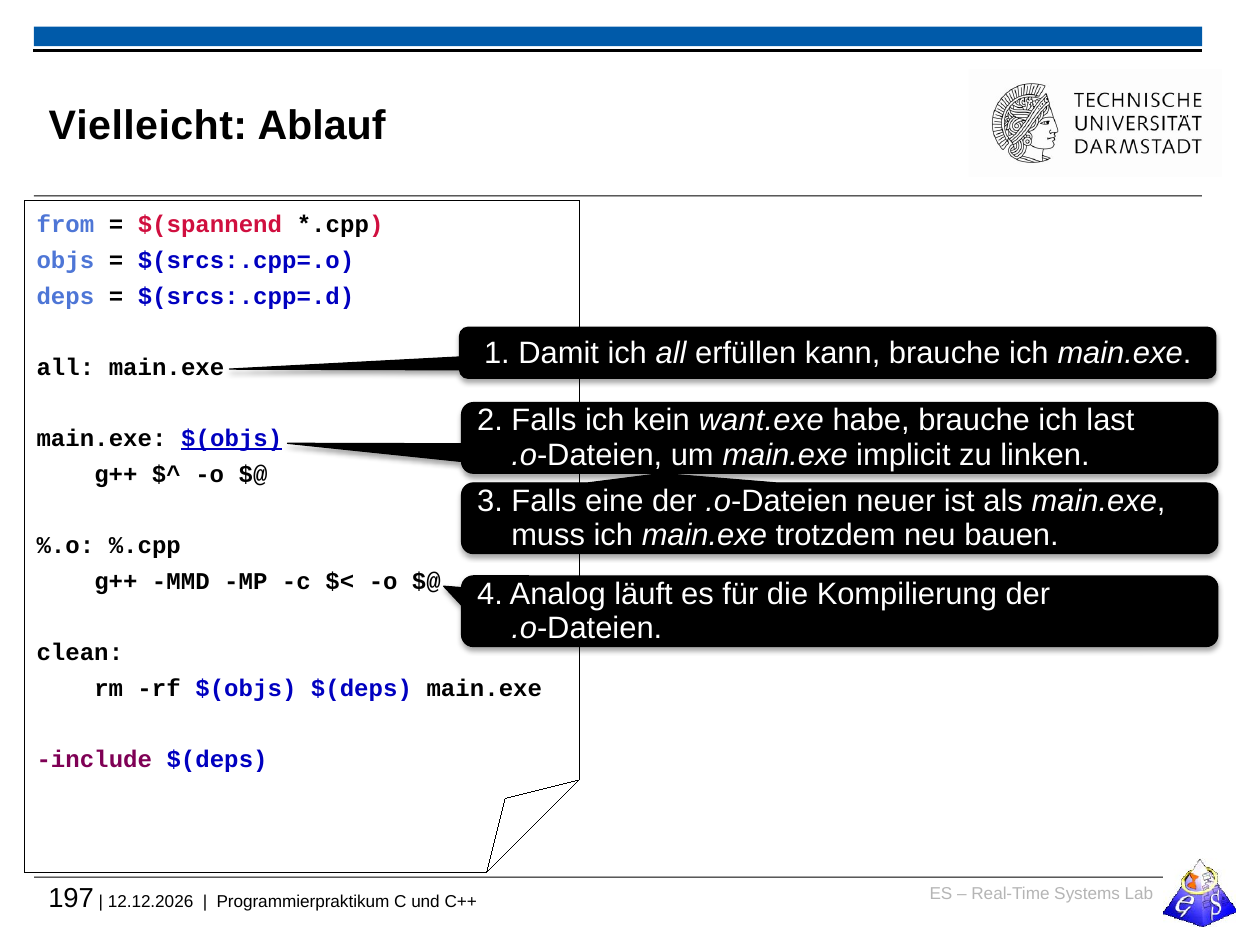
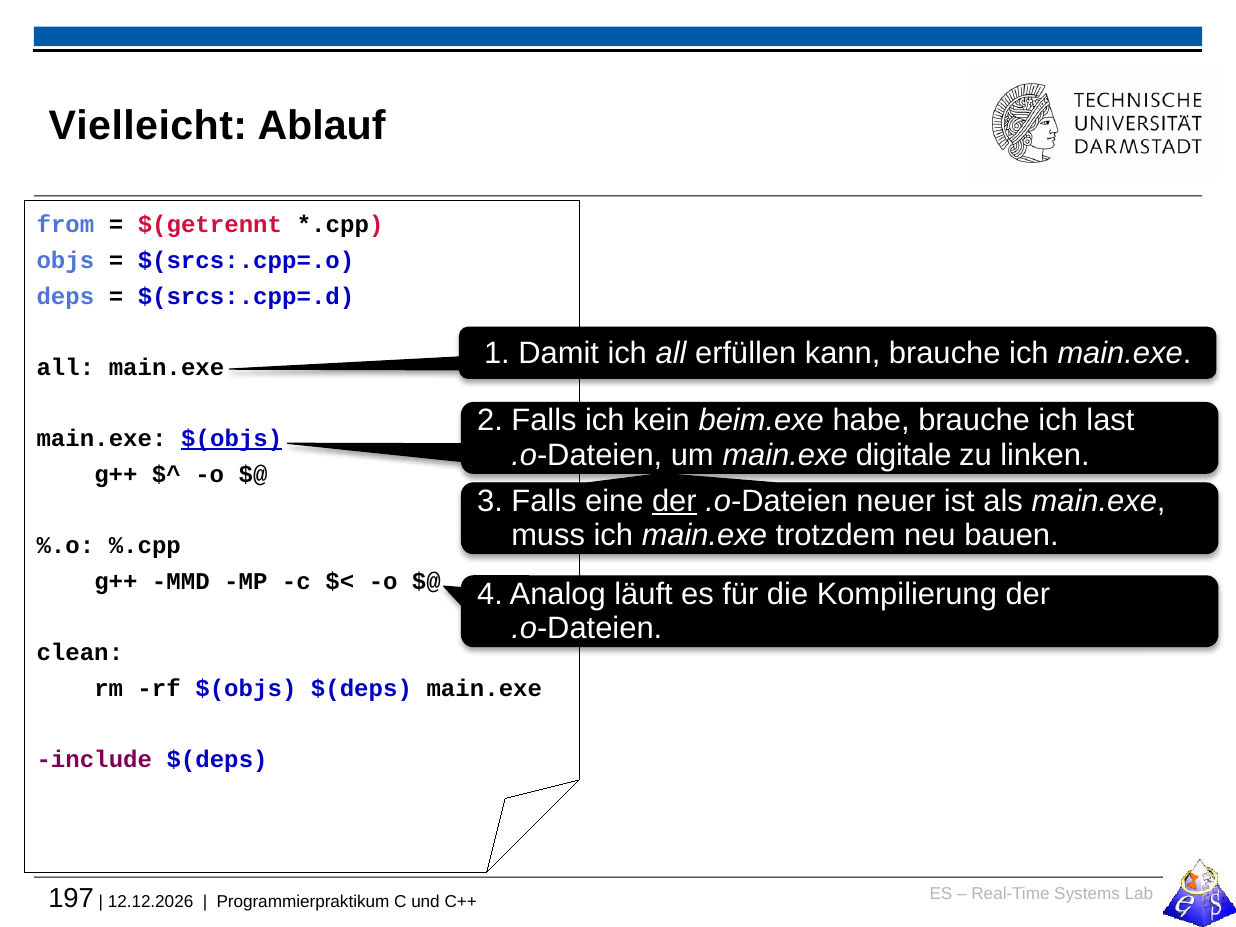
$(spannend: $(spannend -> $(getrennt (210, 225)
want.exe: want.exe -> beim.exe (761, 421)
implicit: implicit -> digitale (904, 455)
der underline: none -> present (674, 501)
